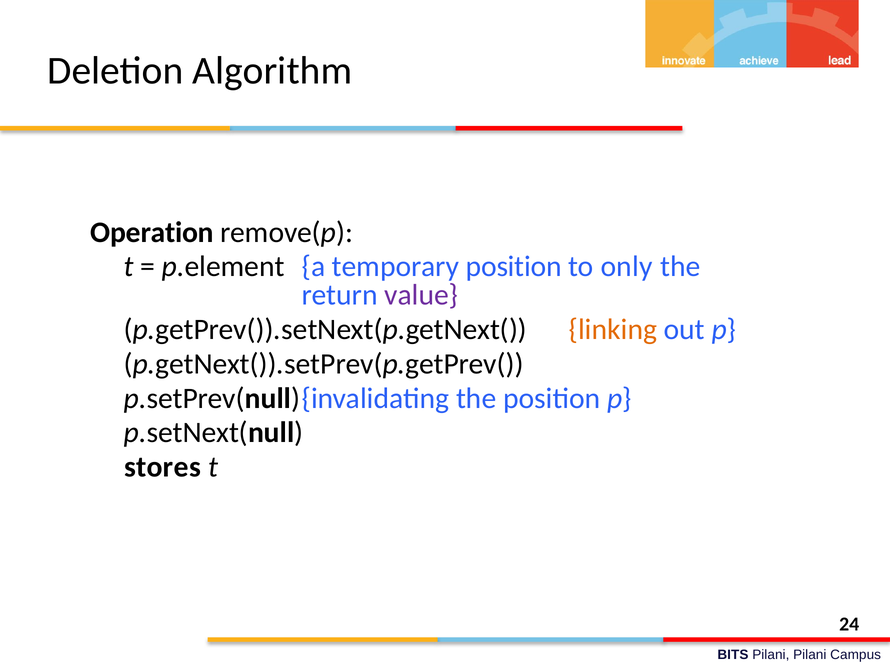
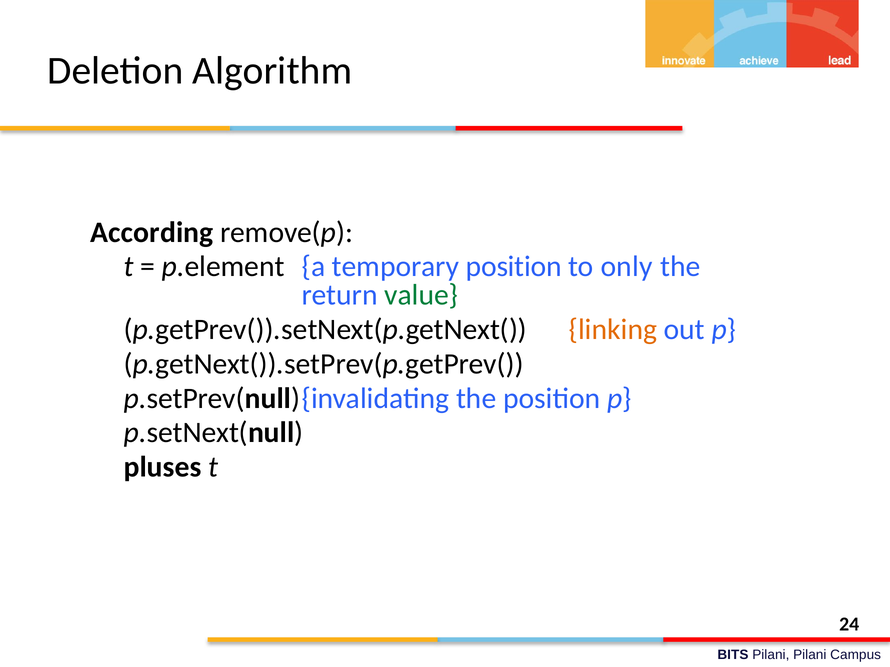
Operation: Operation -> According (152, 233)
value colour: purple -> green (421, 295)
stores: stores -> pluses (163, 467)
